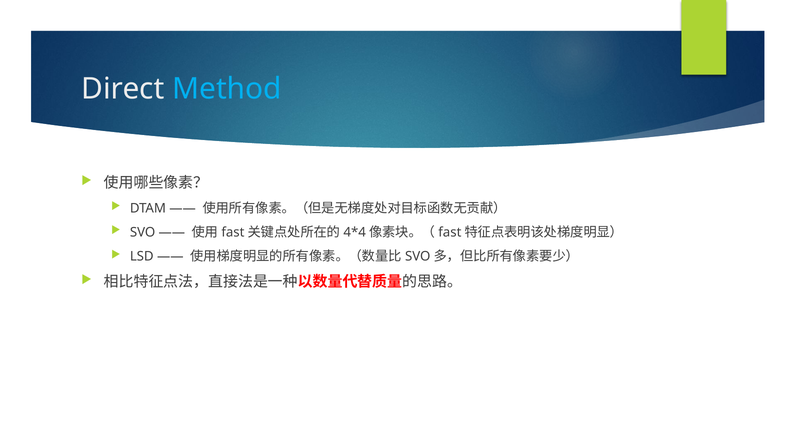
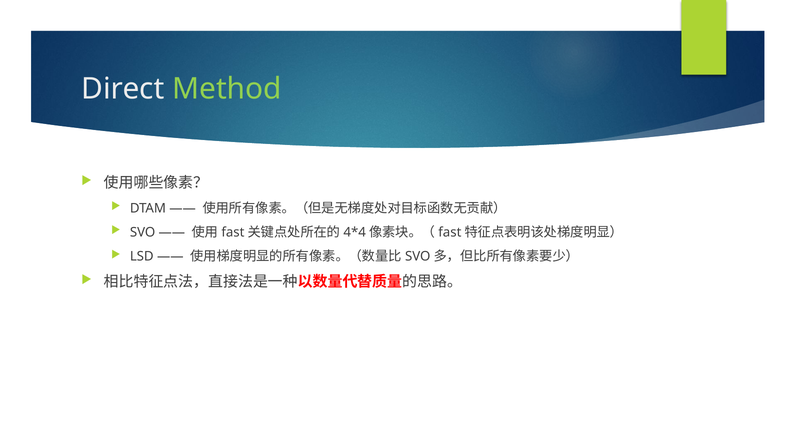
Method colour: light blue -> light green (227, 89)
